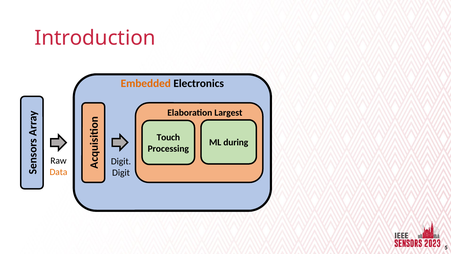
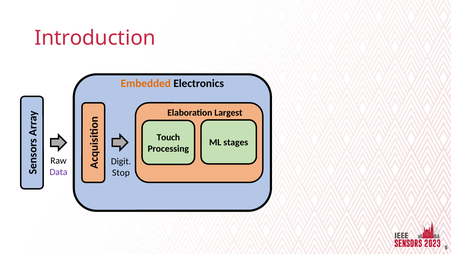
during: during -> stages (236, 142)
Data colour: orange -> purple (58, 172)
Digit: Digit -> Stop (121, 172)
